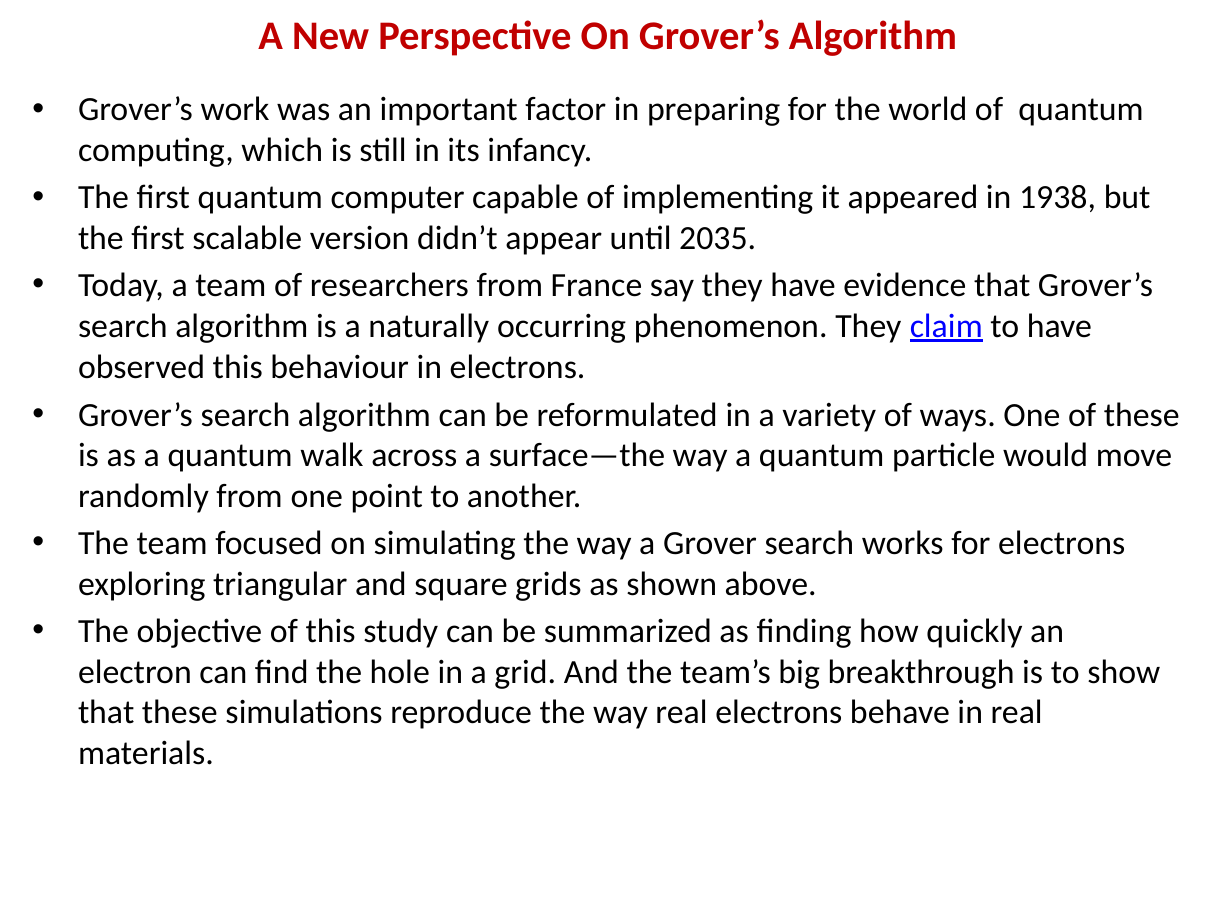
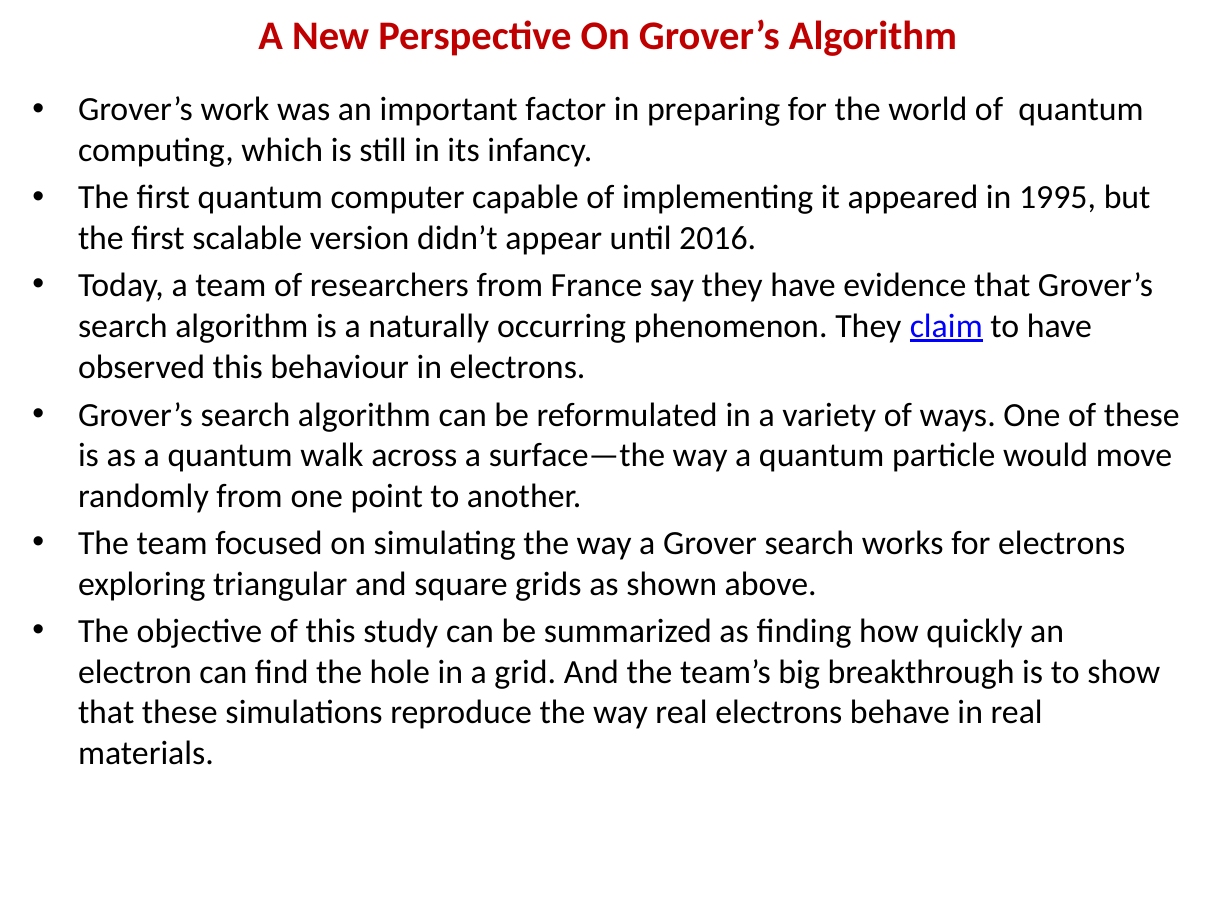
1938: 1938 -> 1995 (1058, 198)
2035: 2035 -> 2016 (718, 238)
